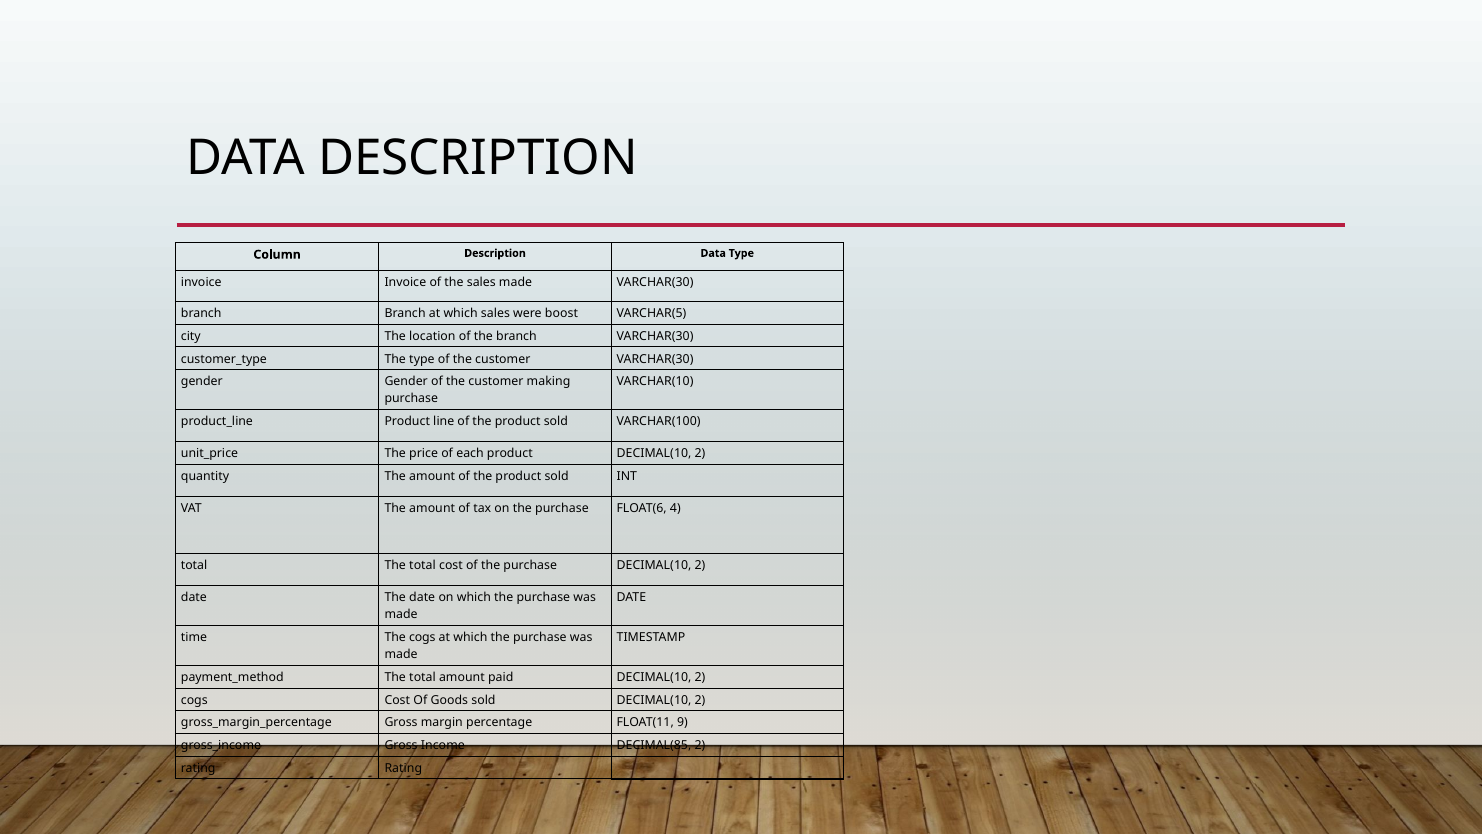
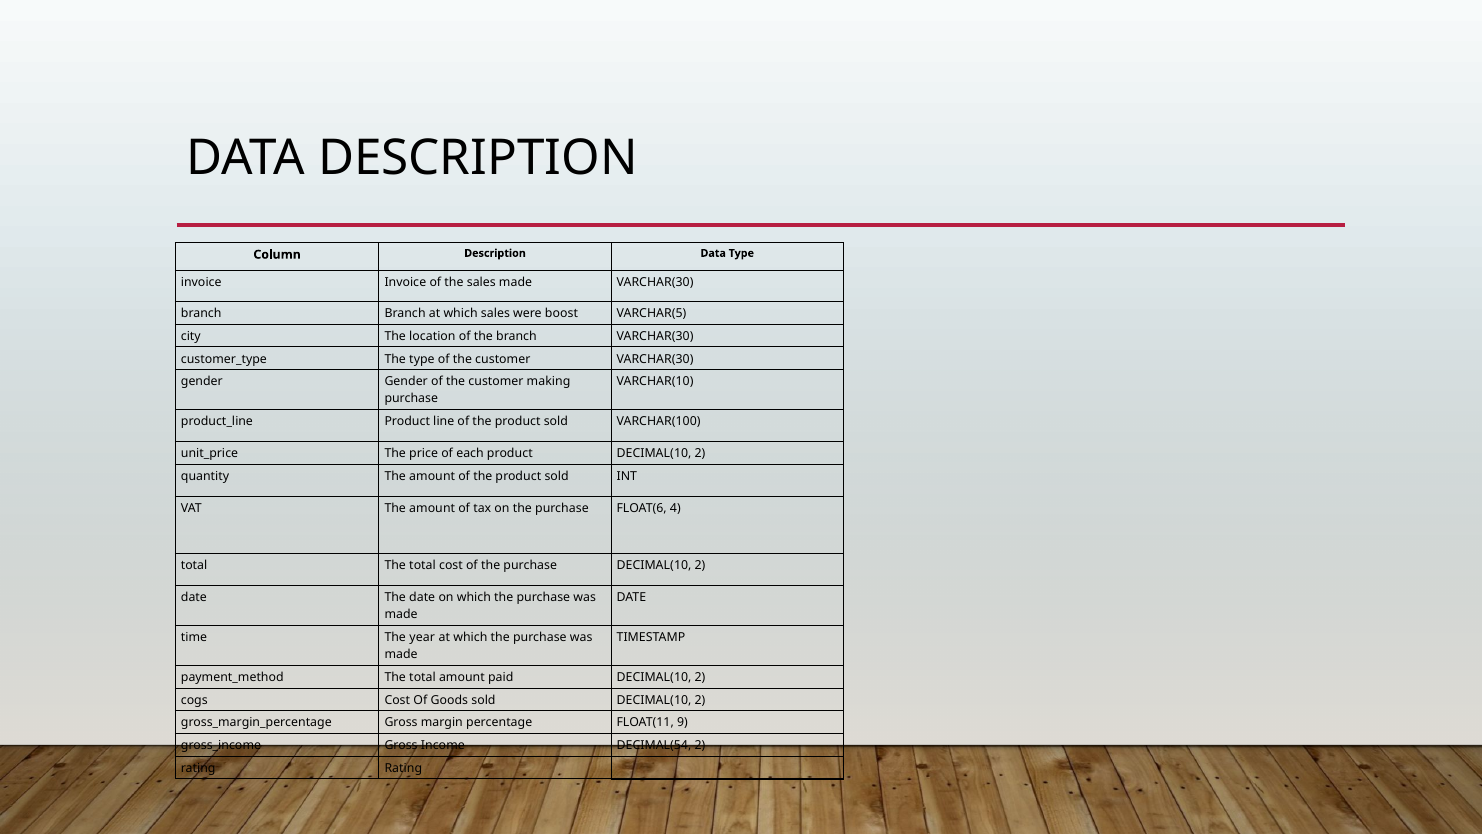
The cogs: cogs -> year (422, 637)
DECIMAL(85: DECIMAL(85 -> DECIMAL(54 (654, 745)
